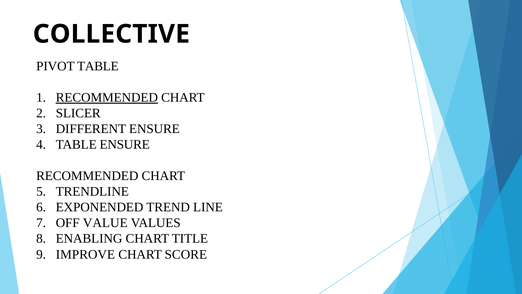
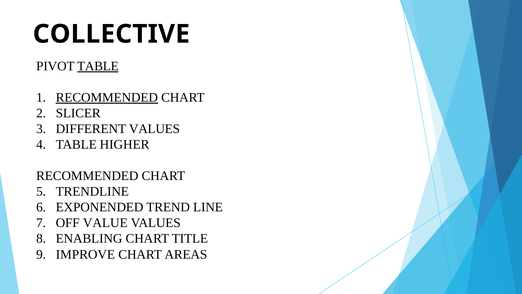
TABLE underline: none -> present (98, 66)
DIFFERENT ENSURE: ENSURE -> VALUES (154, 129)
TABLE ENSURE: ENSURE -> HIGHER (125, 144)
SCORE: SCORE -> AREAS (186, 254)
